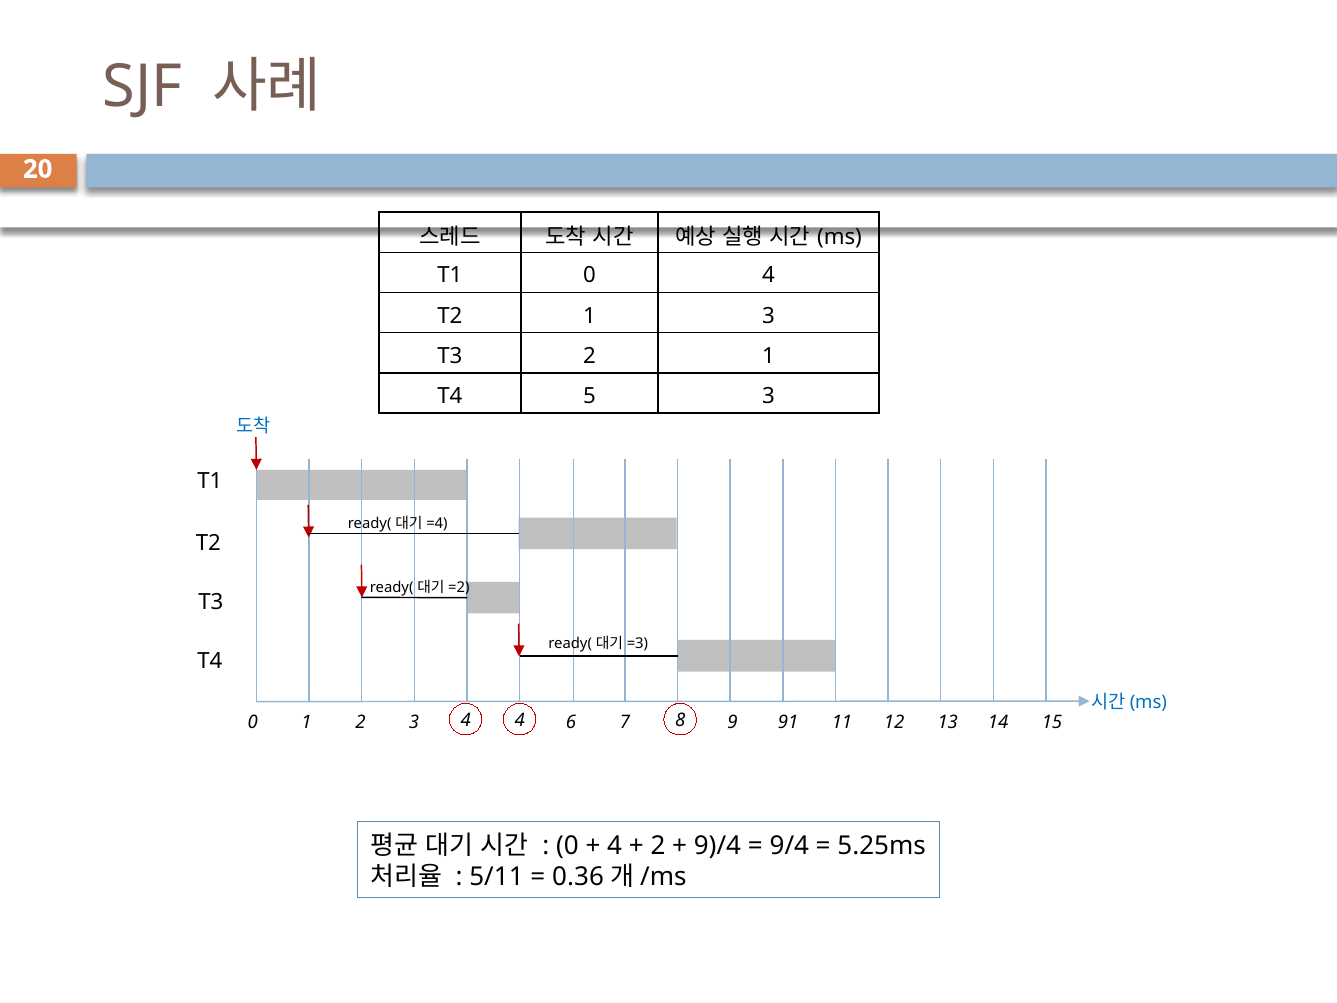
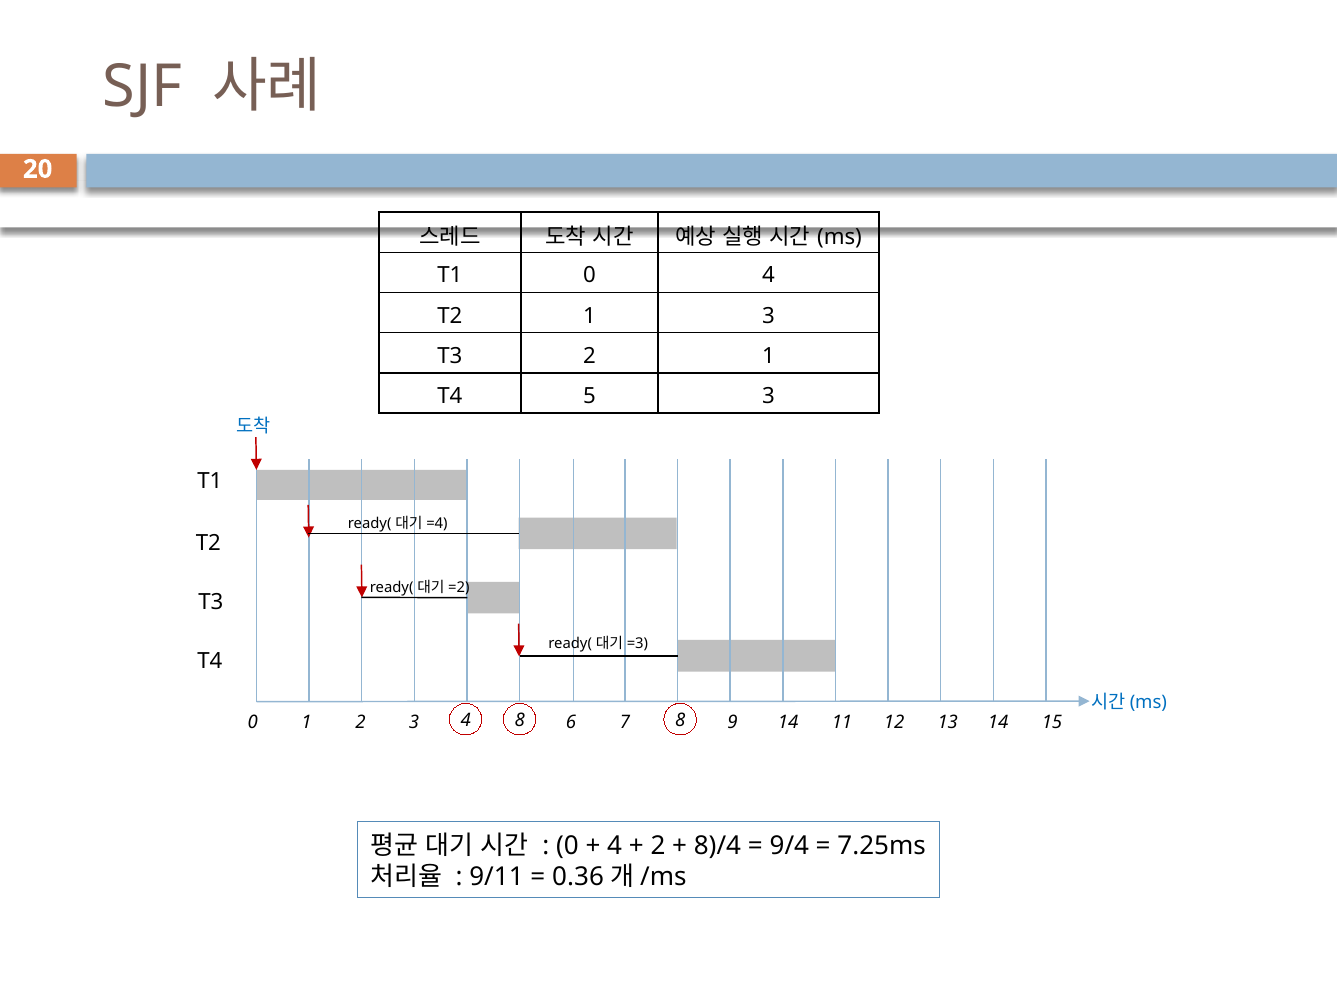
4 4: 4 -> 8 (520, 720)
9 91: 91 -> 14 (788, 722)
9)/4: 9)/4 -> 8)/4 (717, 846)
5.25ms: 5.25ms -> 7.25ms (882, 846)
5/11: 5/11 -> 9/11 (497, 877)
